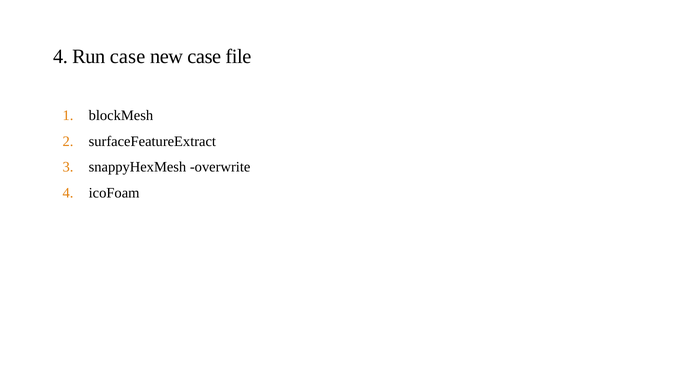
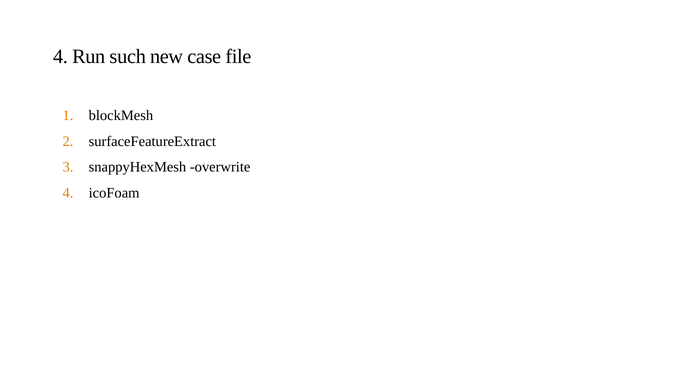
Run case: case -> such (128, 57)
